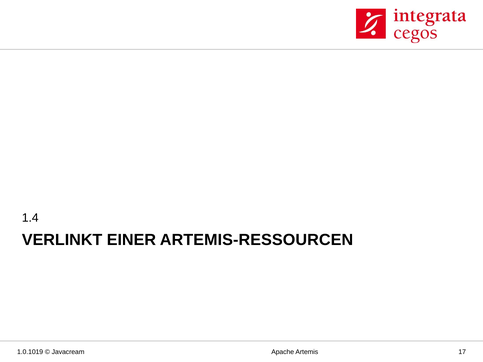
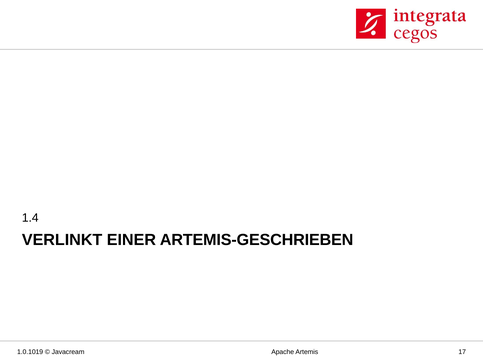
ARTEMIS-RESSOURCEN: ARTEMIS-RESSOURCEN -> ARTEMIS-GESCHRIEBEN (257, 240)
